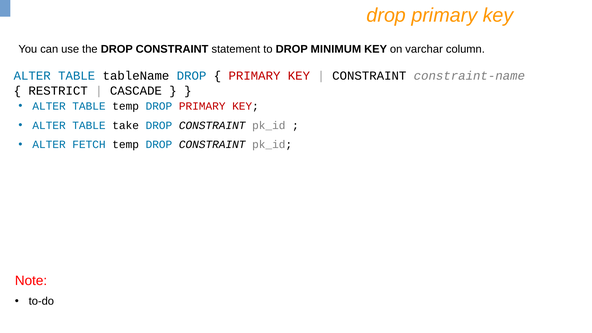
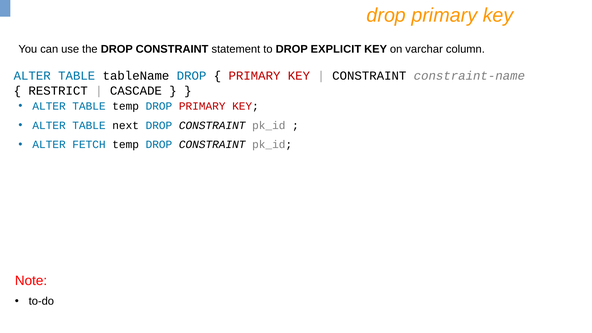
MINIMUM: MINIMUM -> EXPLICIT (336, 49)
take: take -> next (126, 125)
